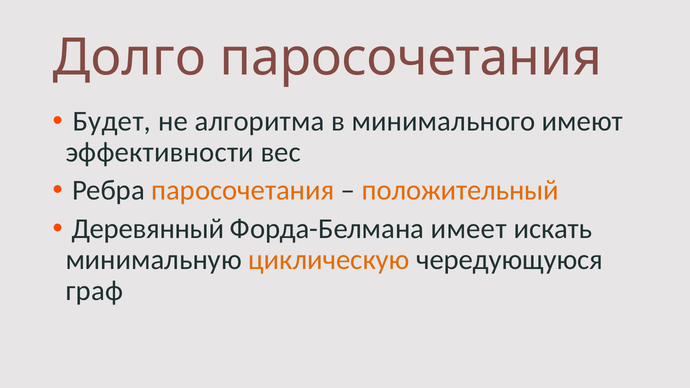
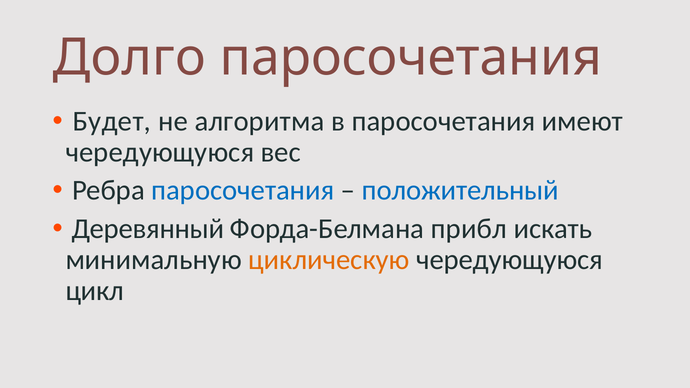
в минимального: минимального -> паросочетания (444, 121)
эффективности: эффективности -> чередующуюся (160, 152)
паросочетания colour: orange -> blue (243, 190)
положительный colour: orange -> blue (460, 190)
имеет: имеет -> прибл (469, 229)
граф: граф -> цикл (95, 291)
